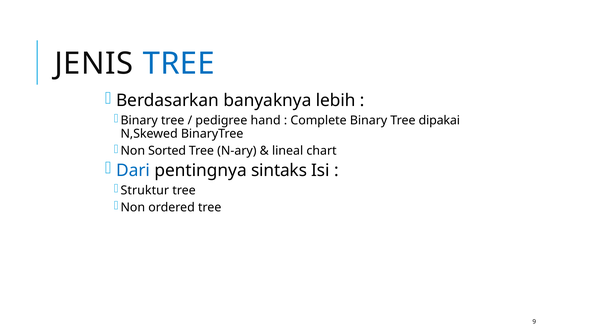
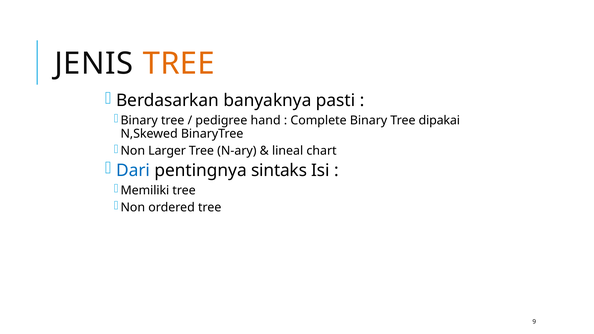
TREE colour: blue -> orange (179, 64)
lebih: lebih -> pasti (336, 101)
Sorted: Sorted -> Larger (167, 151)
Struktur: Struktur -> Memiliki (145, 190)
